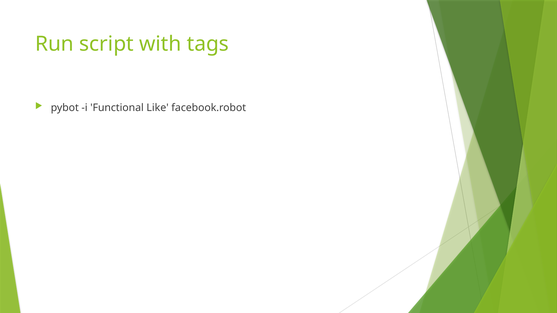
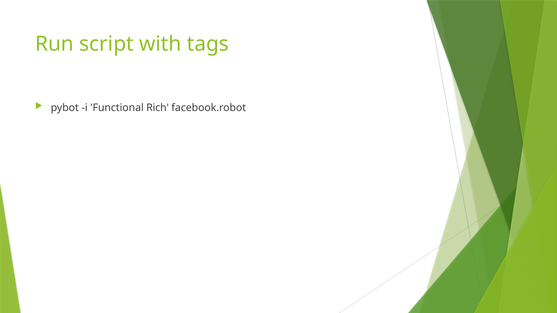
Like: Like -> Rich (158, 108)
